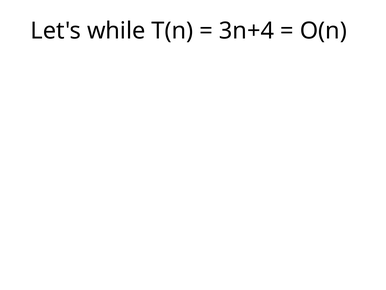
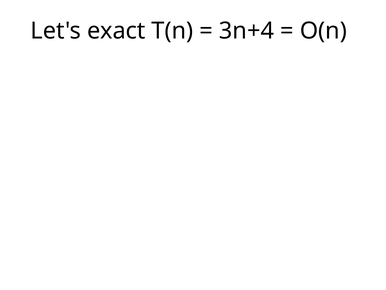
while: while -> exact (116, 31)
